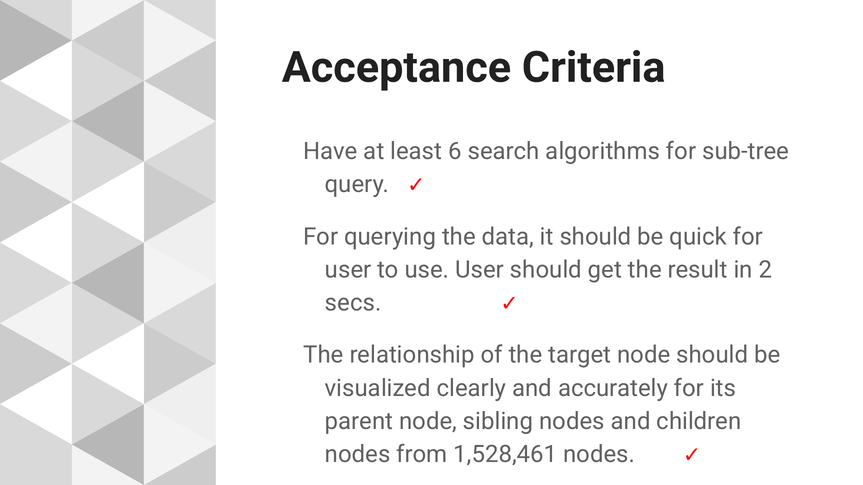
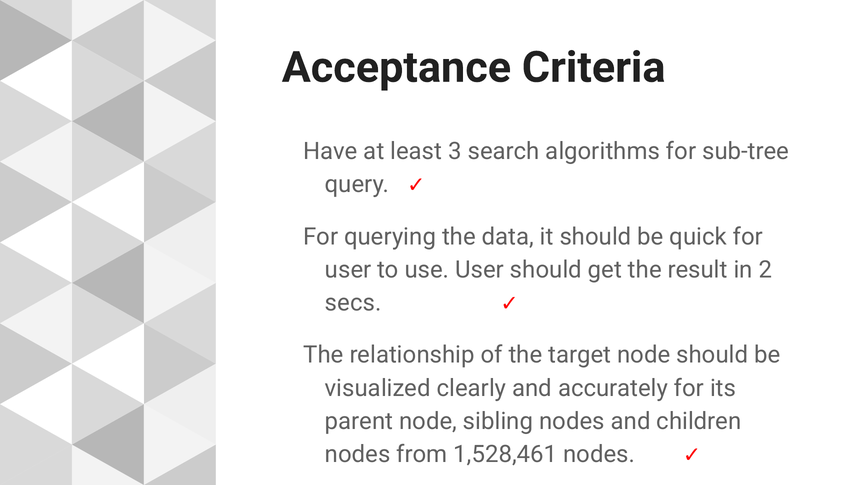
6: 6 -> 3 (455, 152)
